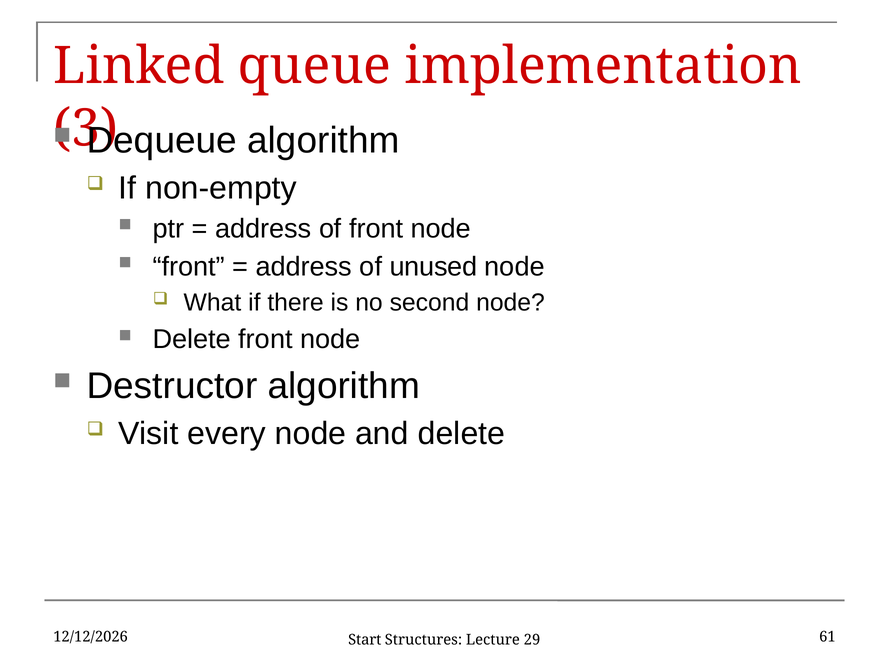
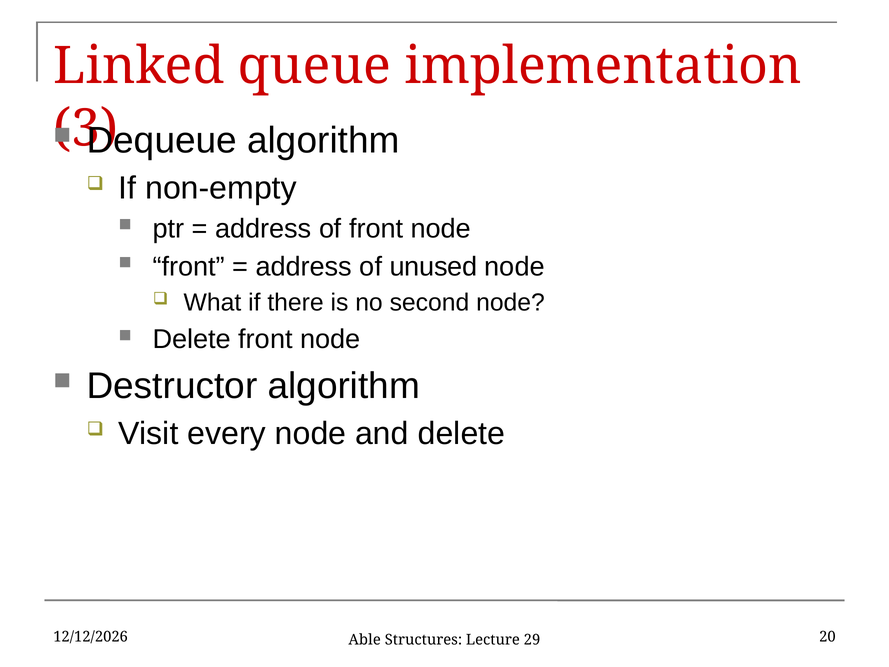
61: 61 -> 20 (827, 637)
Start: Start -> Able (365, 640)
